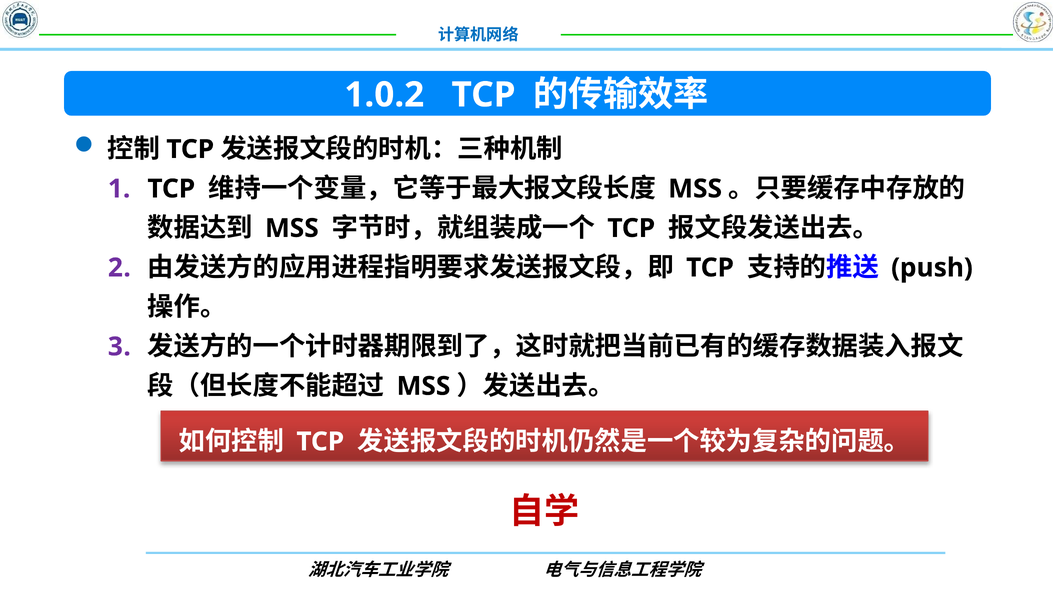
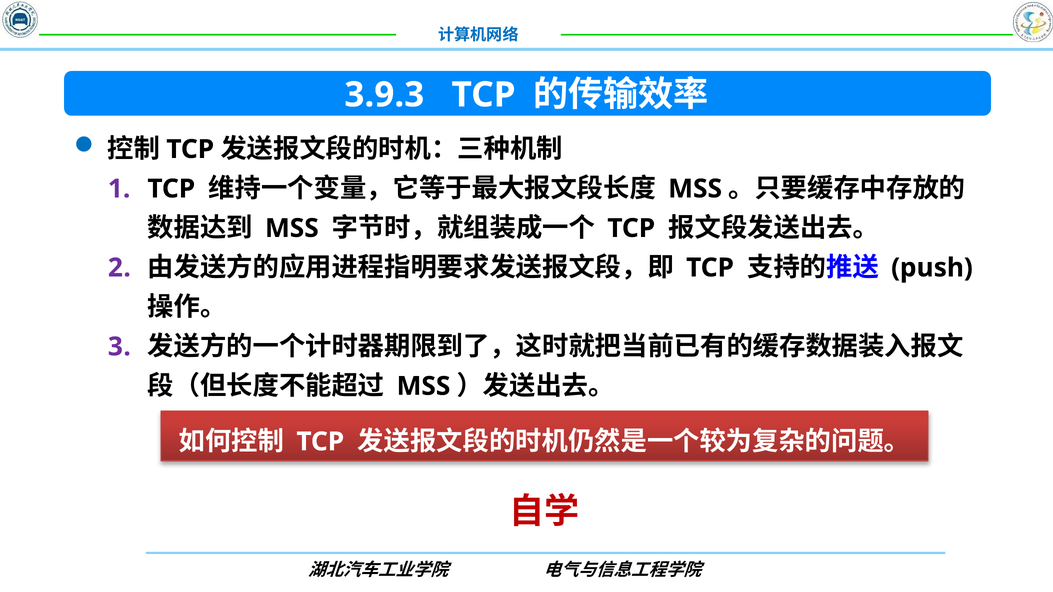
1.0.2: 1.0.2 -> 3.9.3 (384, 95)
